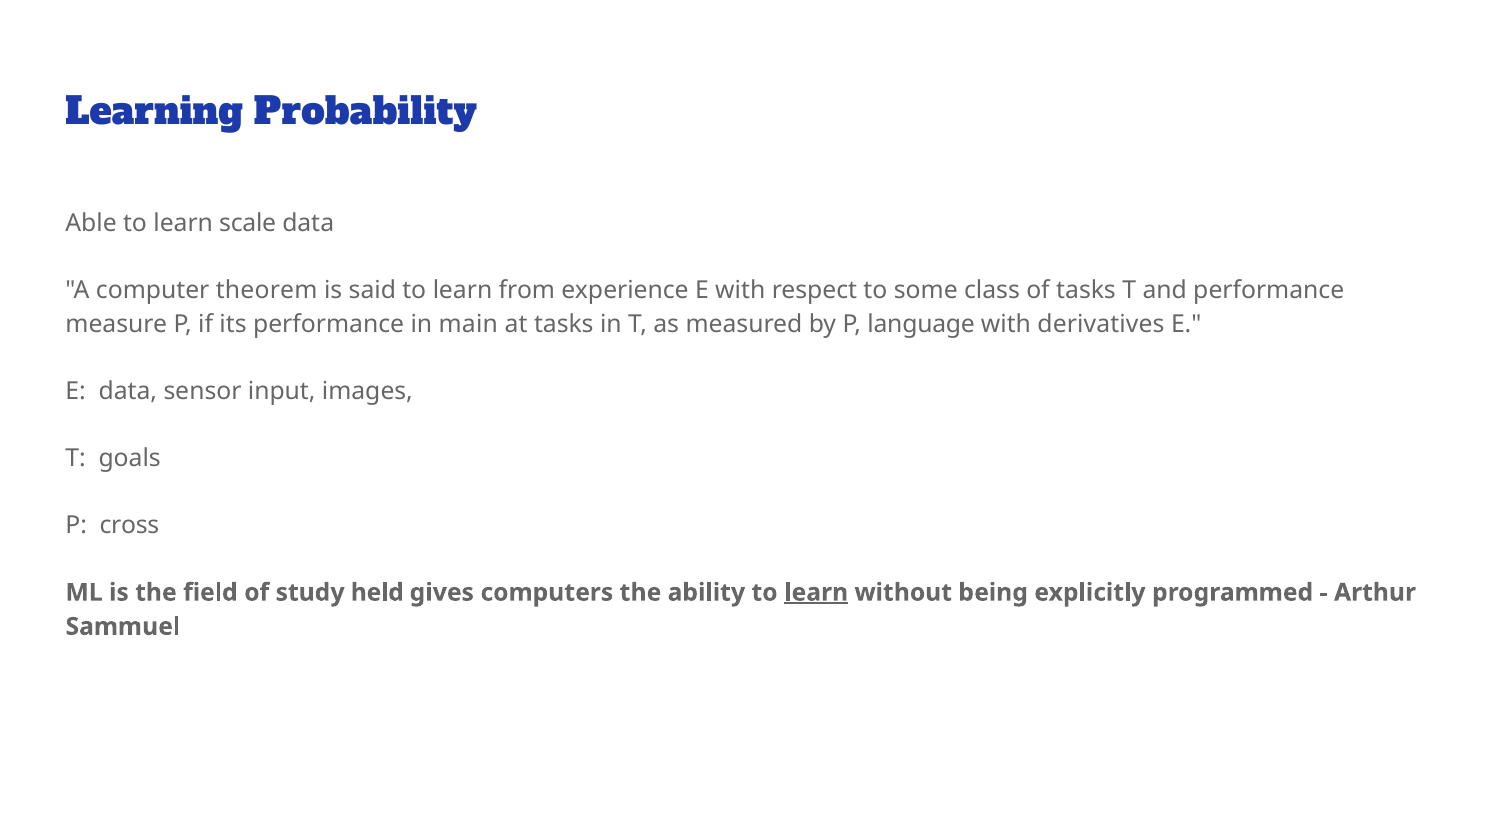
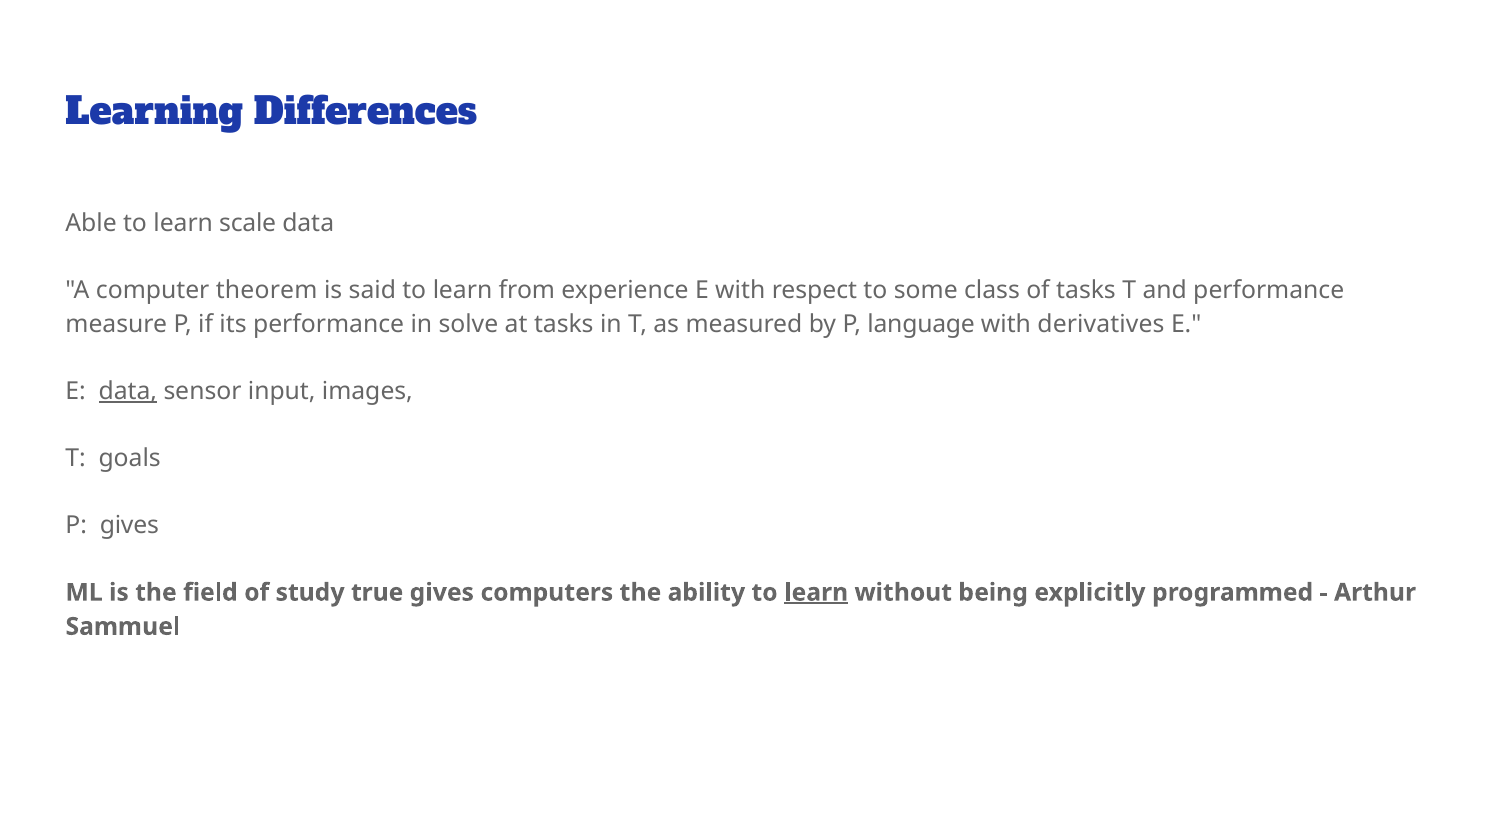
Probability: Probability -> Differences (366, 112)
main: main -> solve (468, 324)
data underline: none -> present (128, 391)
P cross: cross -> gives (129, 526)
held: held -> true (377, 593)
